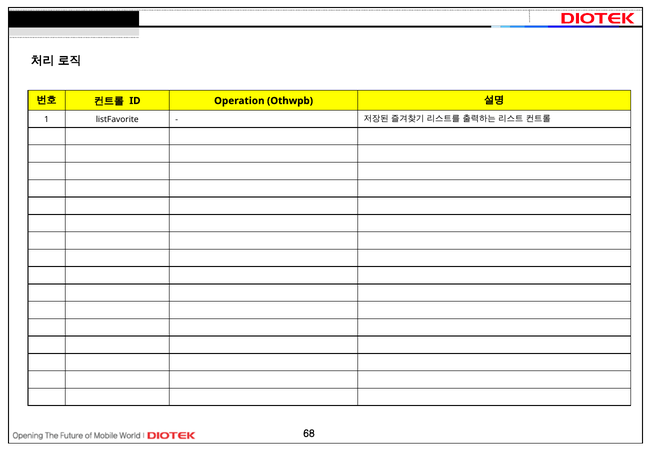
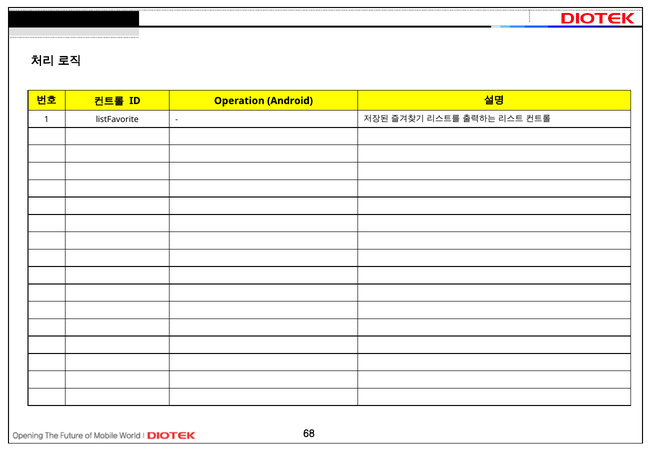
Othwpb: Othwpb -> Android (290, 101)
